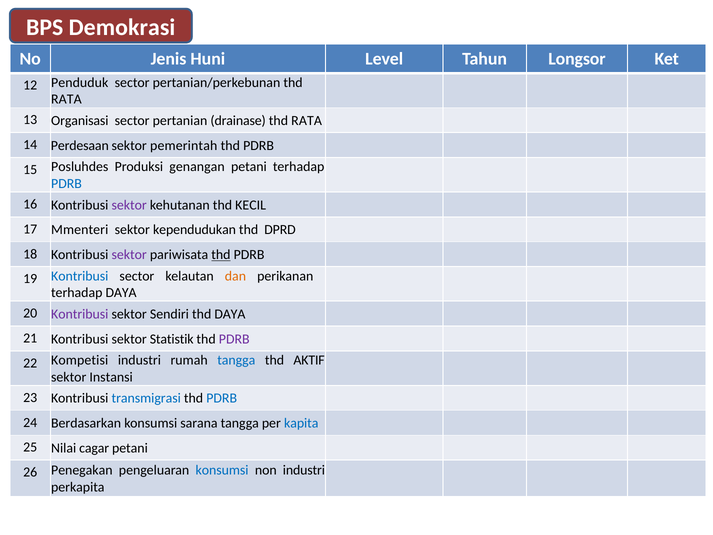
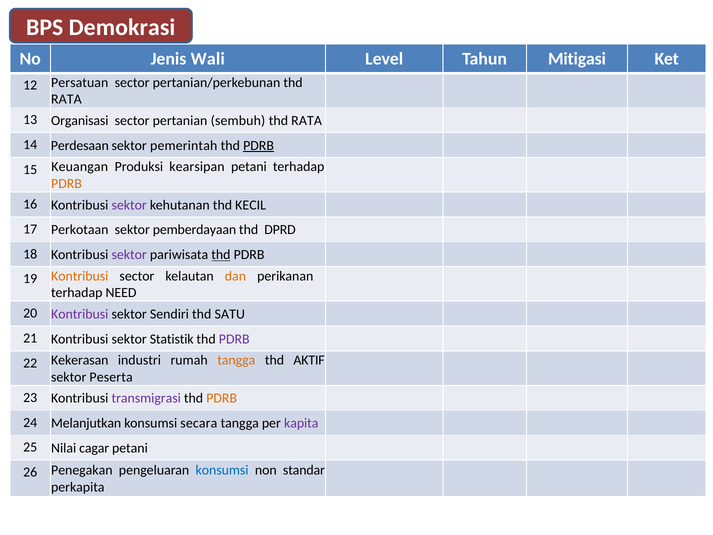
Huni: Huni -> Wali (208, 59)
Longsor: Longsor -> Mitigasi (577, 59)
Penduduk: Penduduk -> Persatuan (80, 83)
drainase: drainase -> sembuh (238, 121)
PDRB underline: none -> present (259, 145)
Posluhdes: Posluhdes -> Keuangan (80, 167)
genangan: genangan -> kearsipan (197, 167)
PDRB colour: blue -> orange (66, 184)
Mmenteri: Mmenteri -> Perkotaan (80, 230)
kependudukan: kependudukan -> pemberdayaan (195, 230)
Kontribusi colour: blue -> orange (80, 276)
terhadap DAYA: DAYA -> NEED (121, 293)
thd DAYA: DAYA -> SATU (230, 314)
Kompetisi: Kompetisi -> Kekerasan (80, 360)
tangga colour: blue -> orange (236, 360)
Instansi: Instansi -> Peserta (111, 377)
transmigrasi colour: blue -> purple (146, 398)
PDRB colour: blue -> orange (222, 398)
Berdasarkan: Berdasarkan -> Melanjutkan (86, 423)
sarana: sarana -> secara (199, 423)
kapita colour: blue -> purple (301, 423)
non industri: industri -> standar (304, 470)
